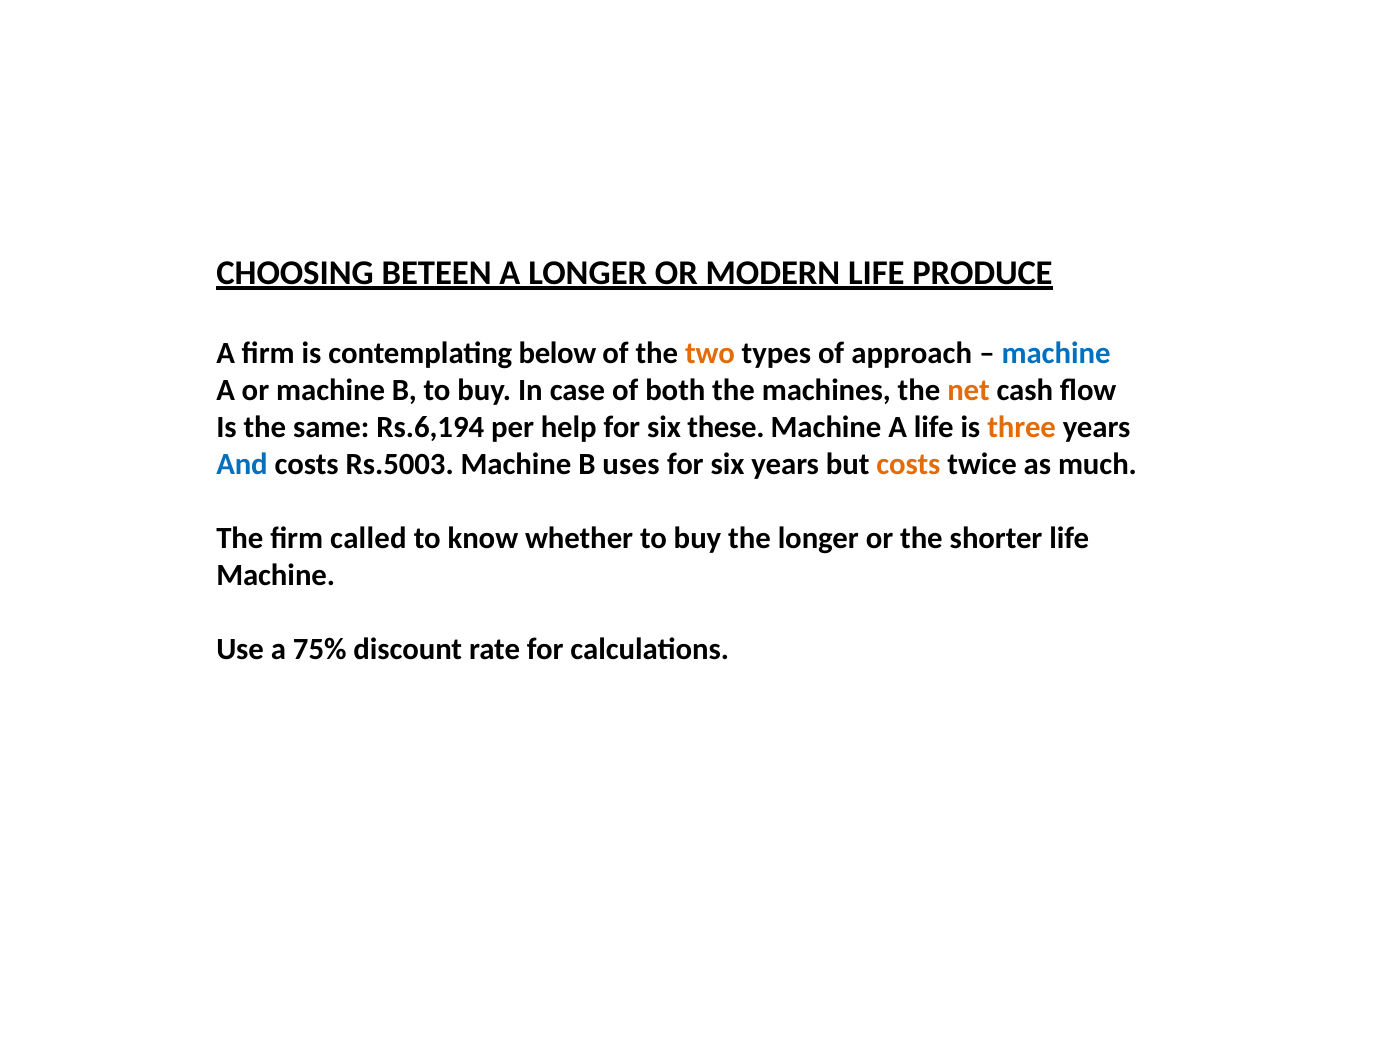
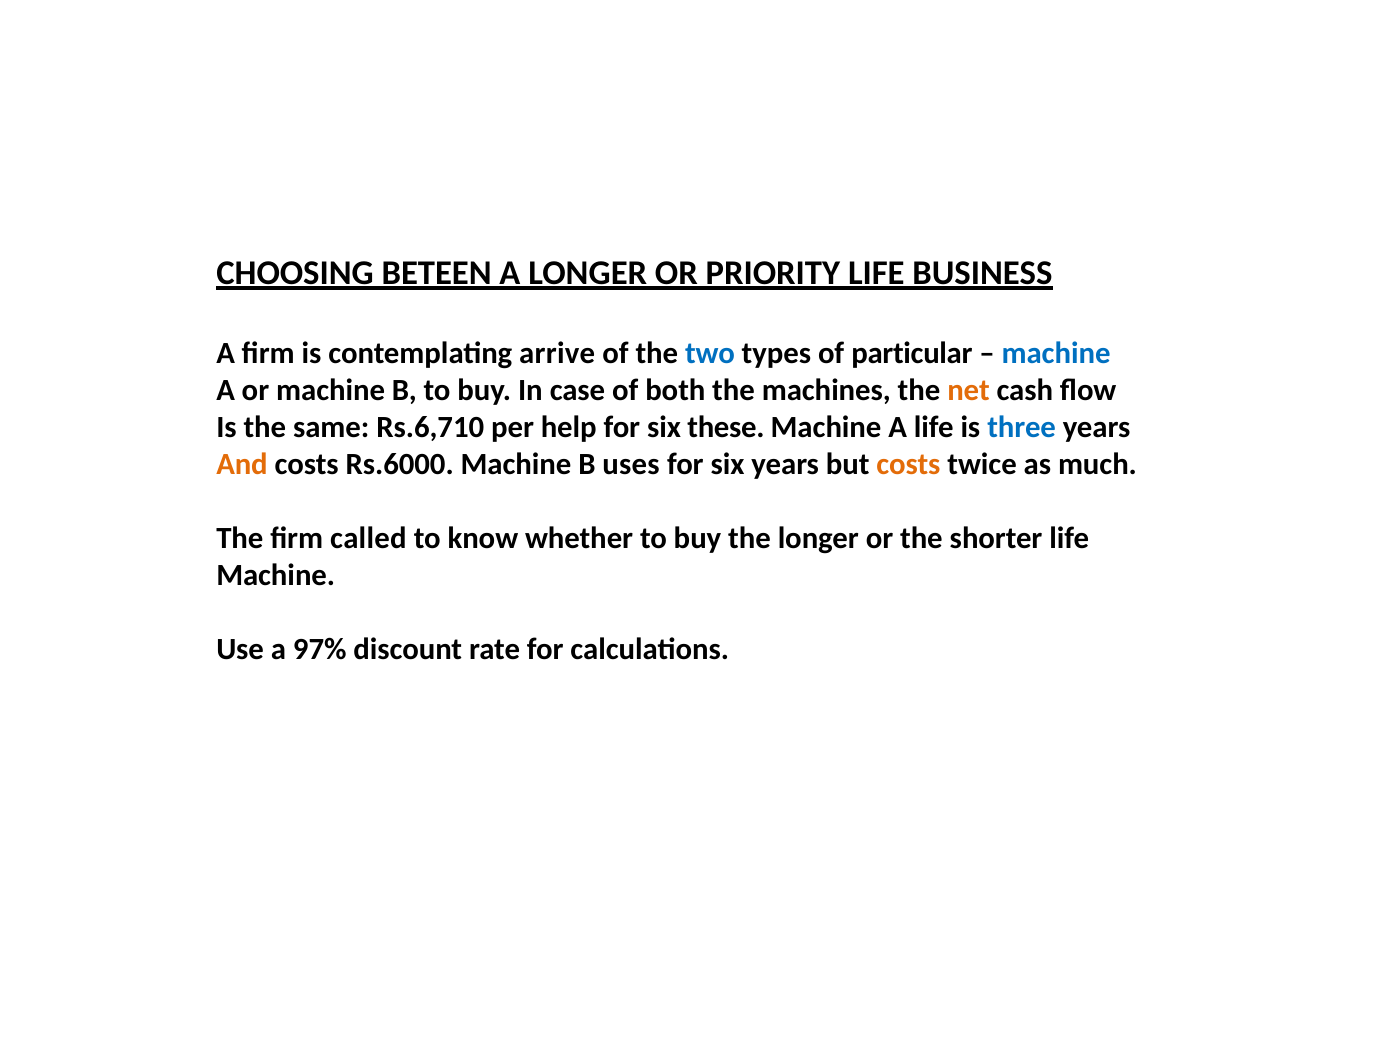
MODERN: MODERN -> PRIORITY (773, 273)
PRODUCE: PRODUCE -> BUSINESS (982, 273)
below: below -> arrive (557, 353)
two colour: orange -> blue (710, 353)
approach: approach -> particular (912, 353)
Rs.6,194: Rs.6,194 -> Rs.6,710 (430, 427)
three colour: orange -> blue (1022, 427)
And colour: blue -> orange (242, 464)
Rs.5003: Rs.5003 -> Rs.6000 (400, 464)
75%: 75% -> 97% (320, 649)
